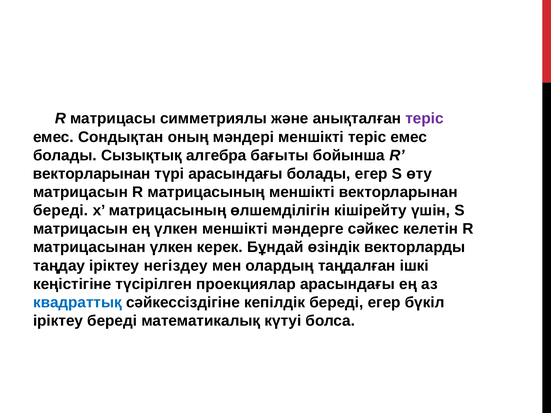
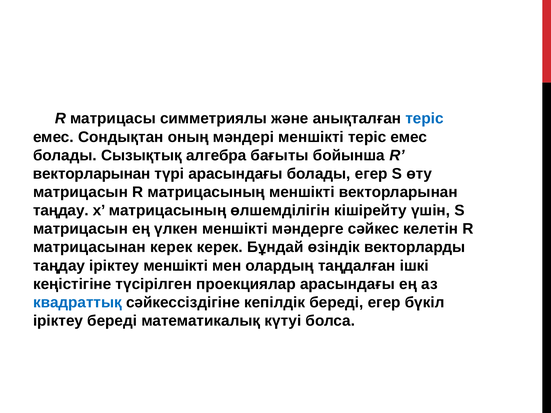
теріс colour: purple -> blue (425, 119)
береді: береді -> таңдау (61, 211)
матрицасынан үлкен: үлкен -> керек (171, 247)
іріктеу негіздеу: негіздеу -> меншікті (176, 266)
